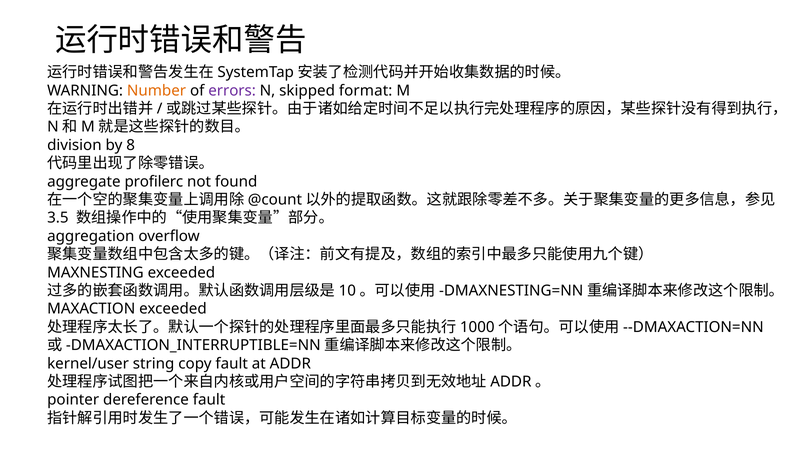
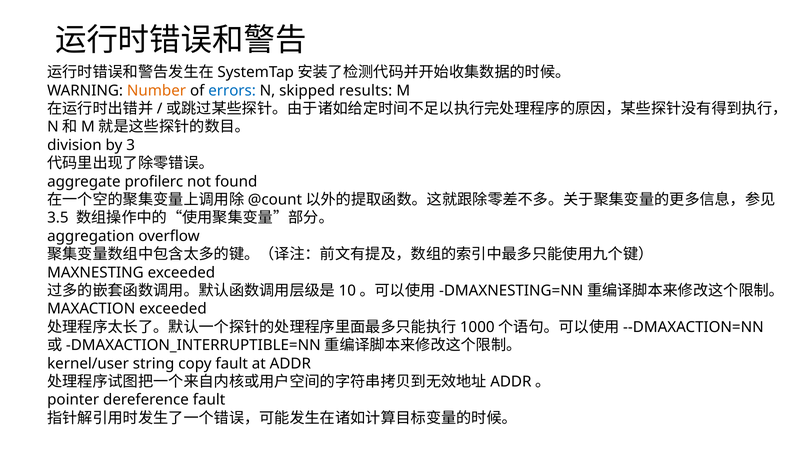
errors colour: purple -> blue (232, 90)
format: format -> results (366, 90)
8: 8 -> 3 (131, 145)
